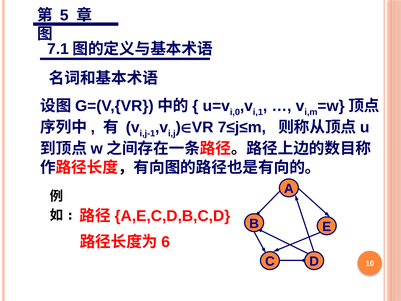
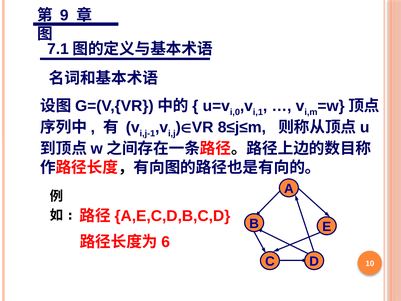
5: 5 -> 9 (64, 15)
7≤j≤m: 7≤j≤m -> 8≤j≤m (242, 127)
